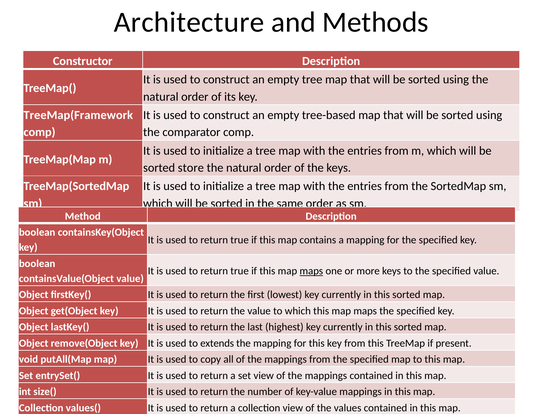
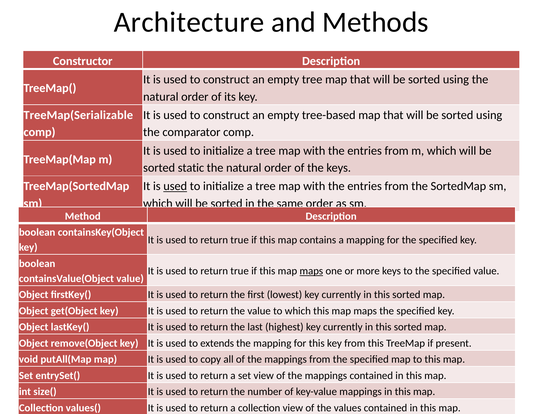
TreeMap(Framework: TreeMap(Framework -> TreeMap(Serializable (78, 115)
store: store -> static (191, 168)
used underline: none -> present (175, 186)
